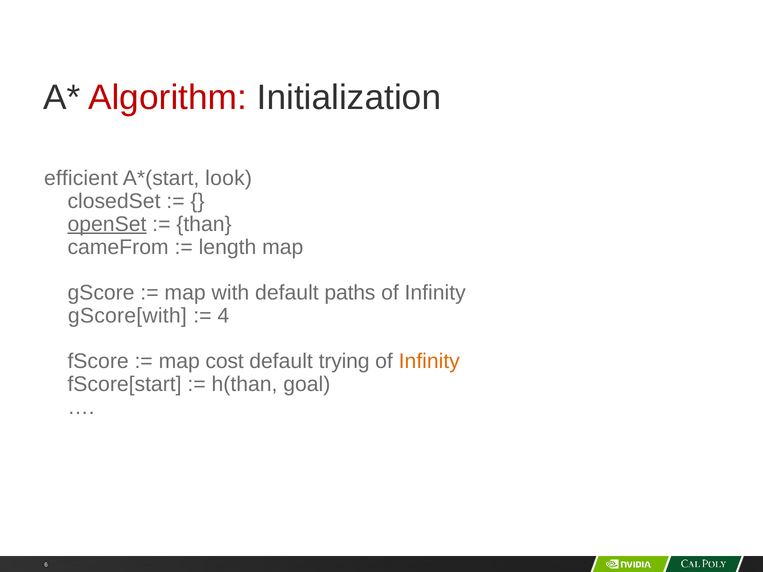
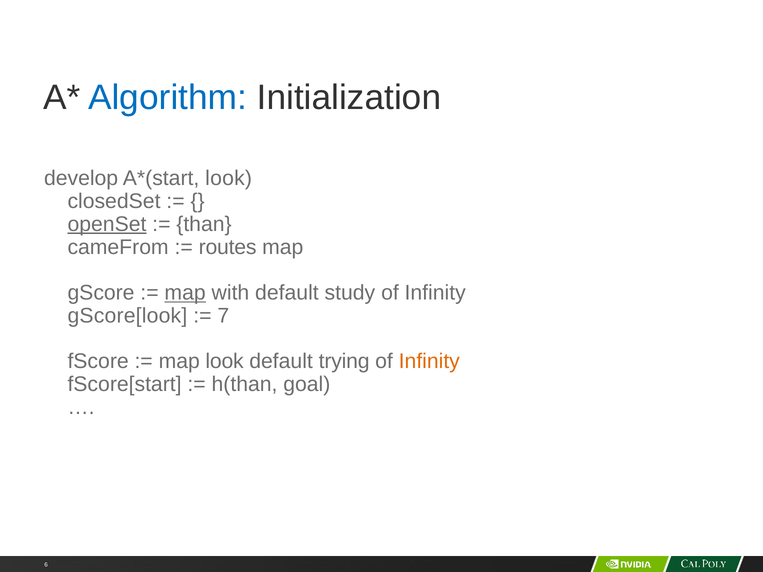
Algorithm colour: red -> blue (168, 98)
efficient: efficient -> develop (81, 179)
length: length -> routes (228, 247)
map underline: none -> present (185, 293)
paths: paths -> study (350, 293)
gScore[with: gScore[with -> gScore[look (127, 316)
4: 4 -> 7 (223, 316)
map cost: cost -> look (225, 362)
